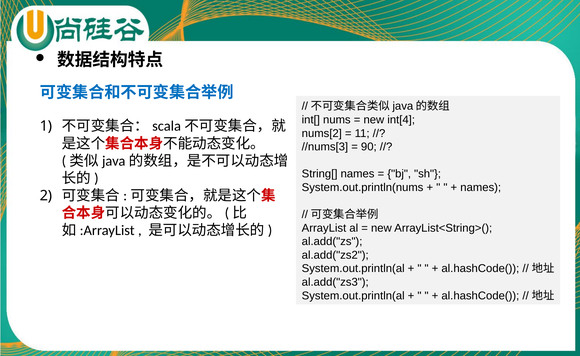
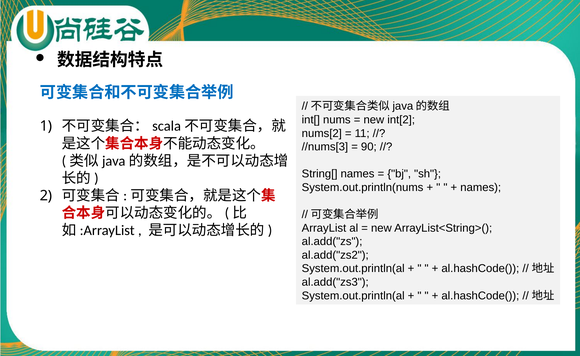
int[4: int[4 -> int[2 (401, 120)
